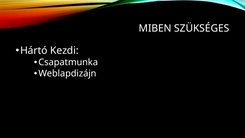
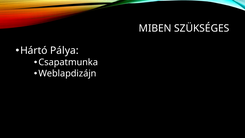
Kezdi: Kezdi -> Pálya (64, 50)
